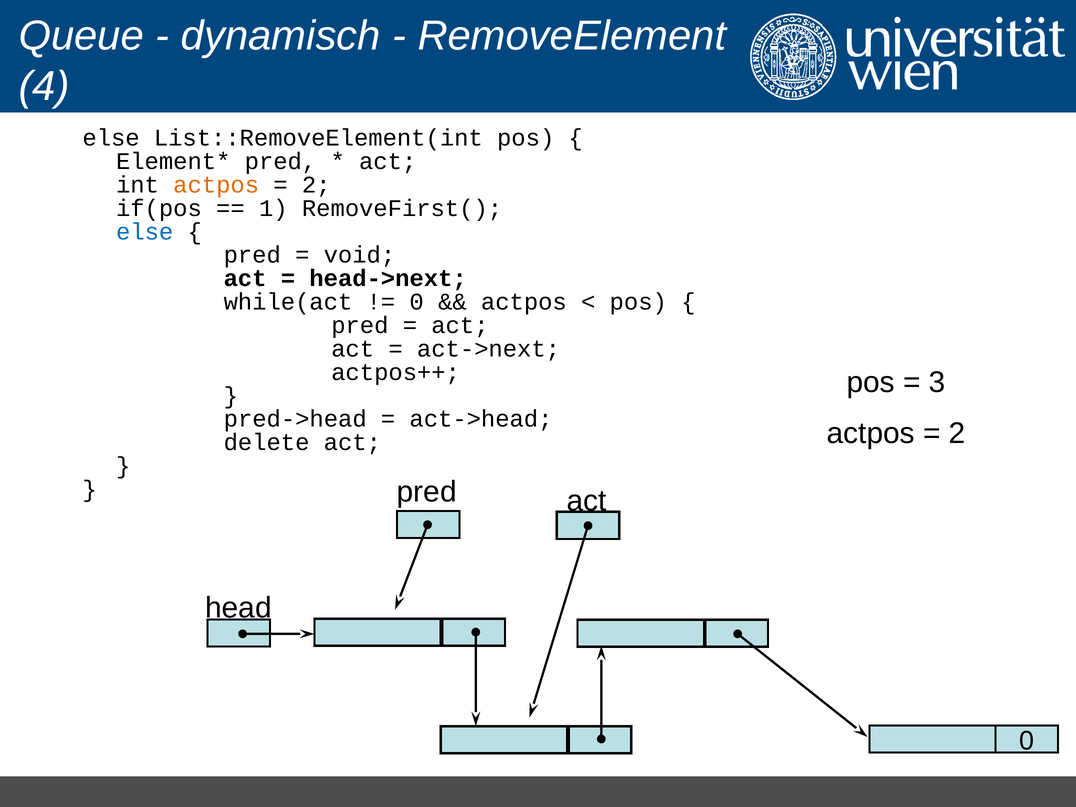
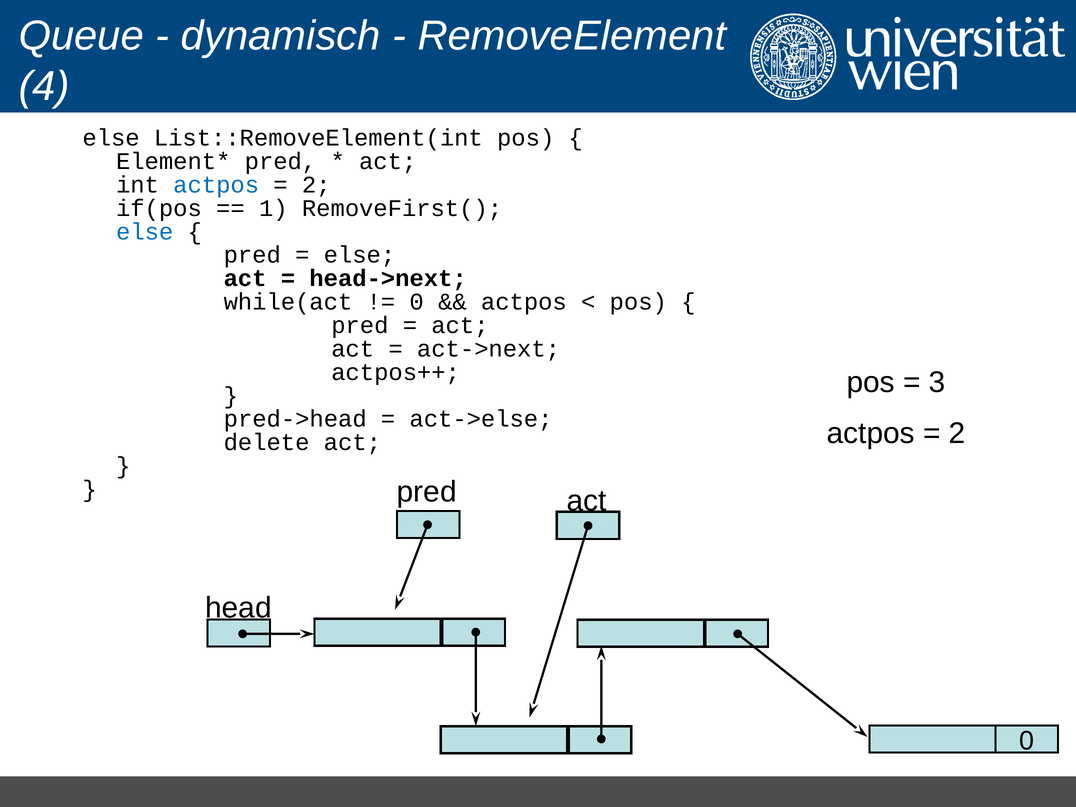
actpos colour: orange -> blue (216, 185)
void: void -> else (359, 255)
act->head: act->head -> act->else (481, 419)
